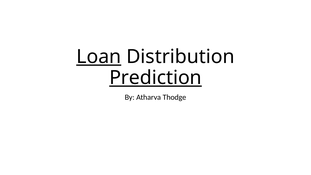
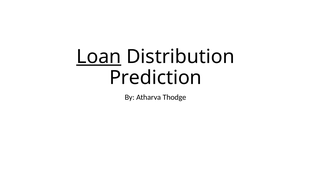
Prediction underline: present -> none (156, 78)
